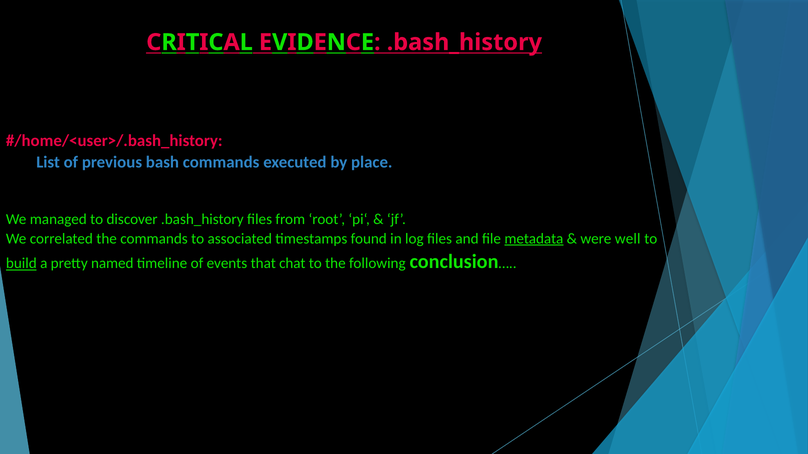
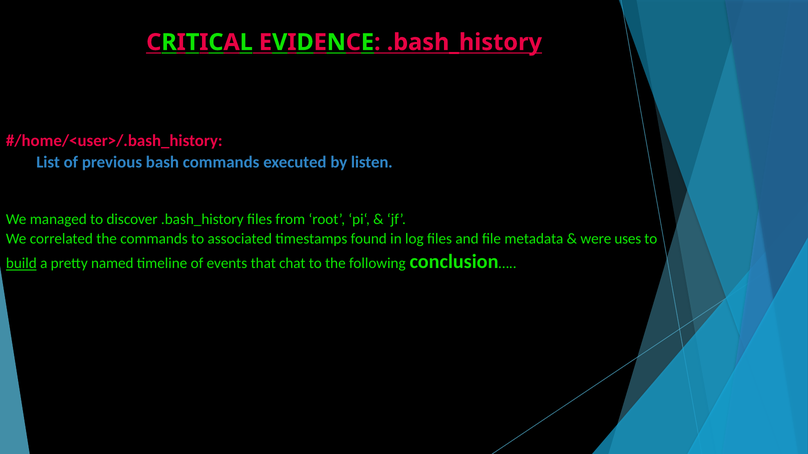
place: place -> listen (372, 162)
metadata underline: present -> none (534, 239)
well: well -> uses (628, 239)
